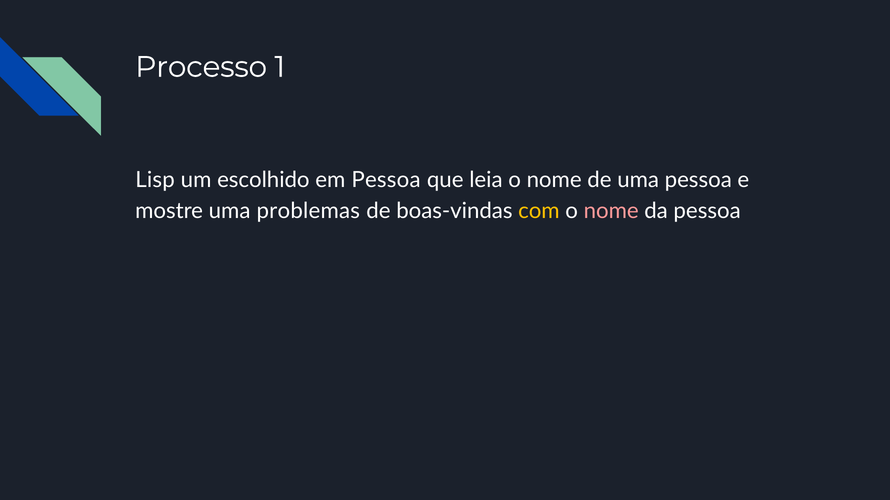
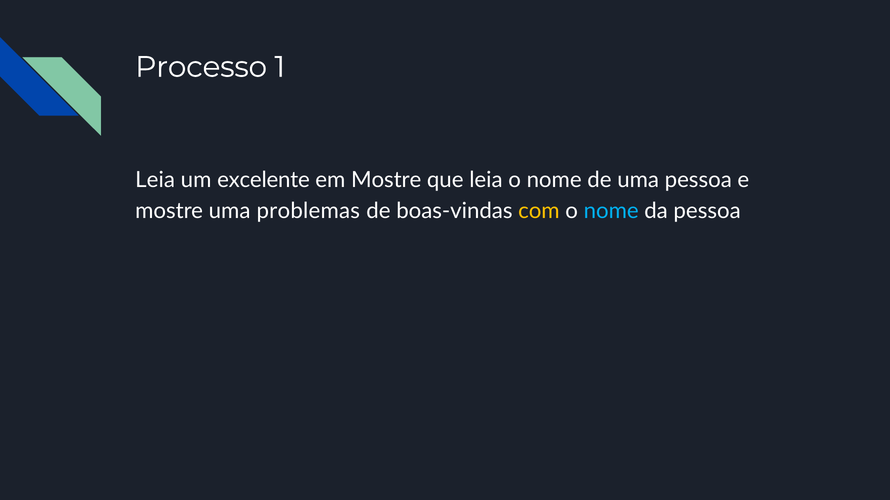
Lisp: Lisp -> Leia (155, 180)
escolhido: escolhido -> excelente (263, 180)
em Pessoa: Pessoa -> Mostre (386, 180)
nome colour: pink -> light blue (611, 211)
